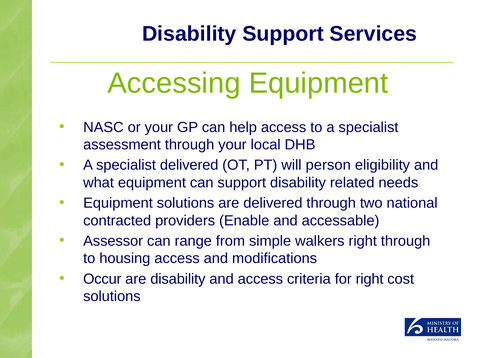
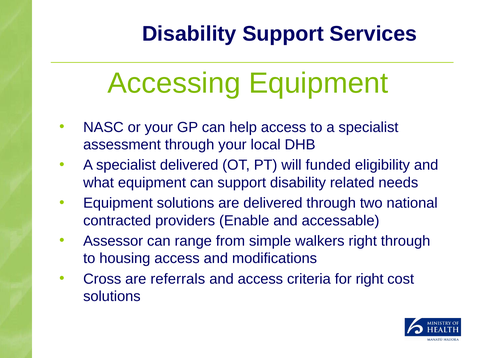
person: person -> funded (328, 165)
Occur: Occur -> Cross (102, 279)
are disability: disability -> referrals (178, 279)
